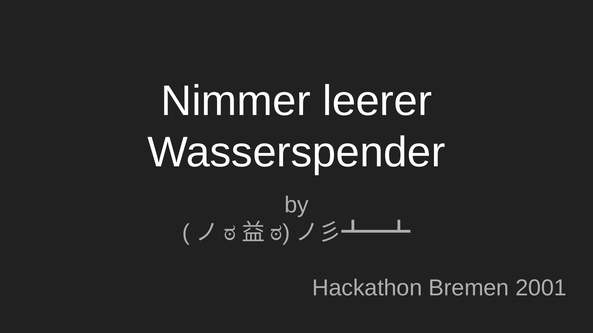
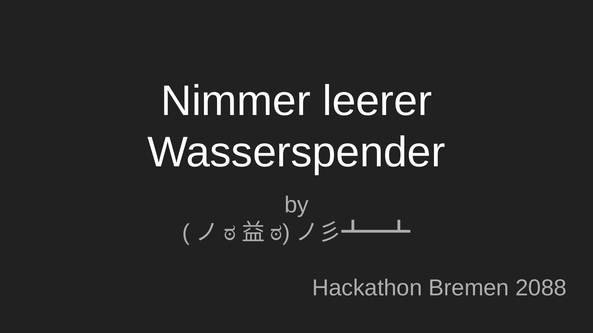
2001: 2001 -> 2088 (541, 288)
